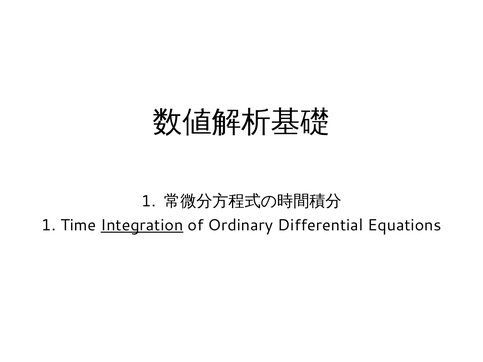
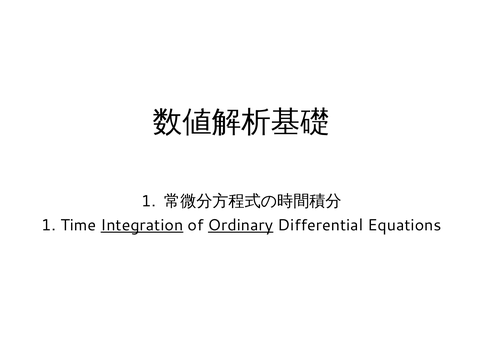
Ordinary underline: none -> present (241, 225)
